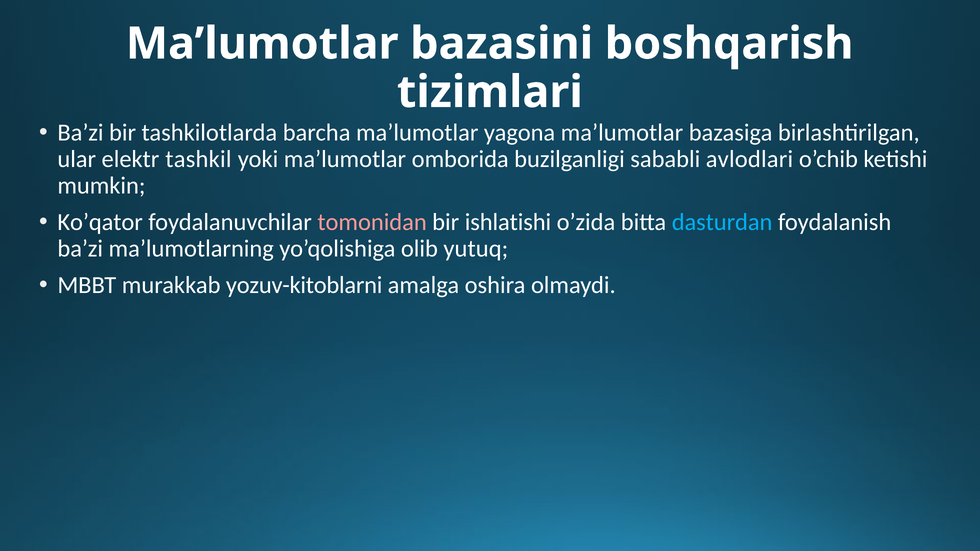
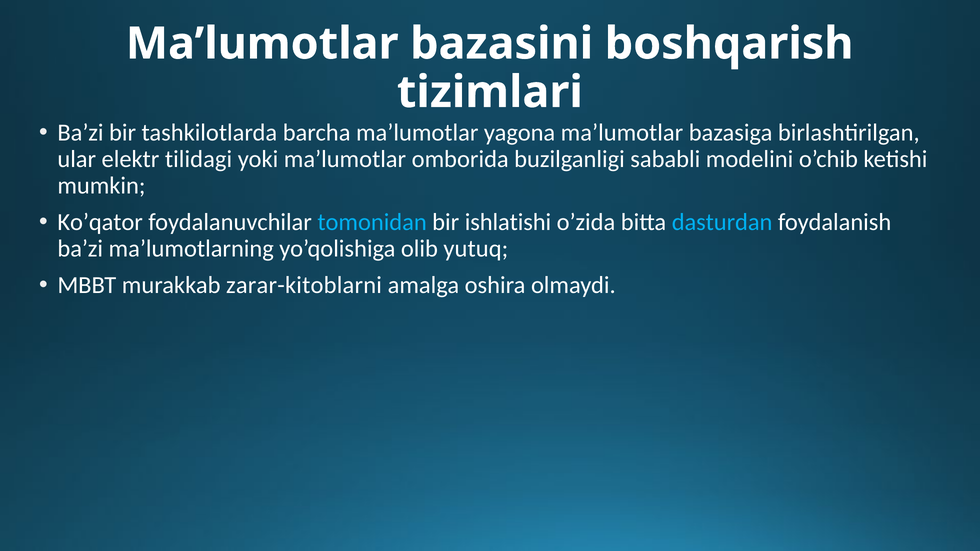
tashkil: tashkil -> tilidagi (199, 159)
avlodlari: avlodlari -> modelini (750, 159)
tomonidan colour: pink -> light blue (372, 222)
yozuv-kitoblarni: yozuv-kitoblarni -> zarar-kitoblarni (304, 285)
